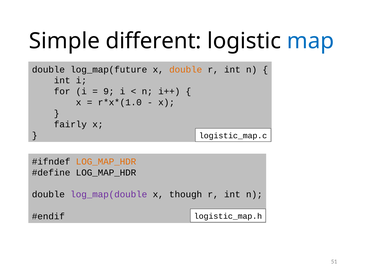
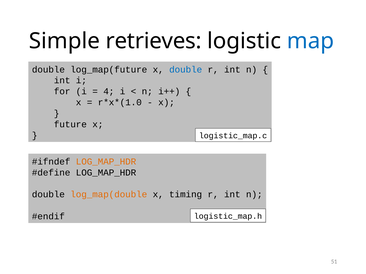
different: different -> retrieves (154, 41)
double colour: orange -> blue (186, 70)
9: 9 -> 4 (109, 92)
fairly: fairly -> future (70, 125)
log_map(double colour: purple -> orange (109, 195)
though: though -> timing (186, 195)
